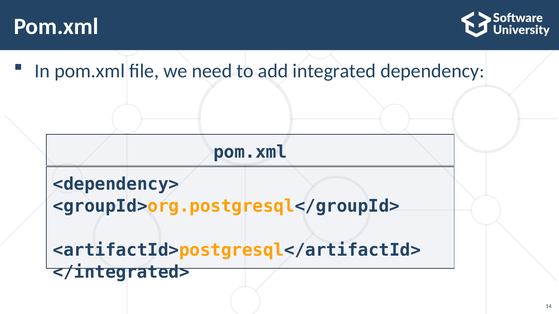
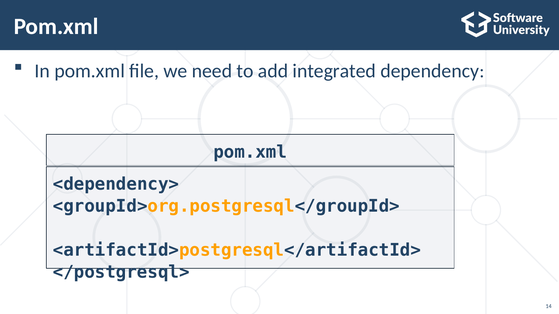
</integrated>: </integrated> -> </postgresql> (121, 273)
